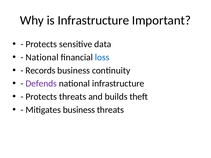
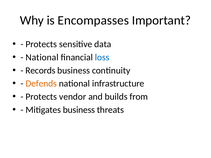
is Infrastructure: Infrastructure -> Encompasses (93, 20)
Defends colour: purple -> orange (41, 84)
Protects threats: threats -> vendor (73, 97)
theft: theft -> from (139, 97)
